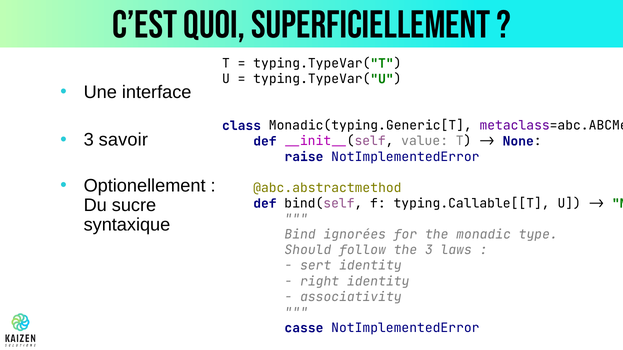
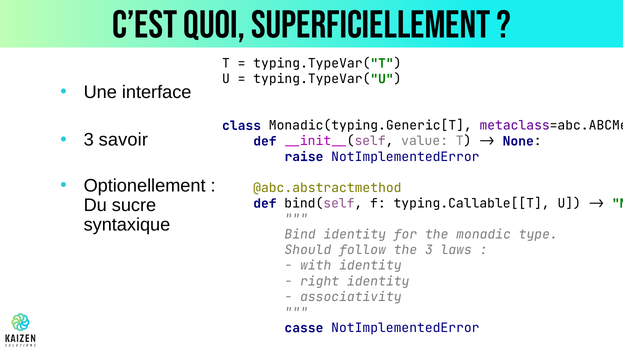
Bind ignorées: ignorées -> identity (355, 235)
sert: sert -> with (316, 266)
